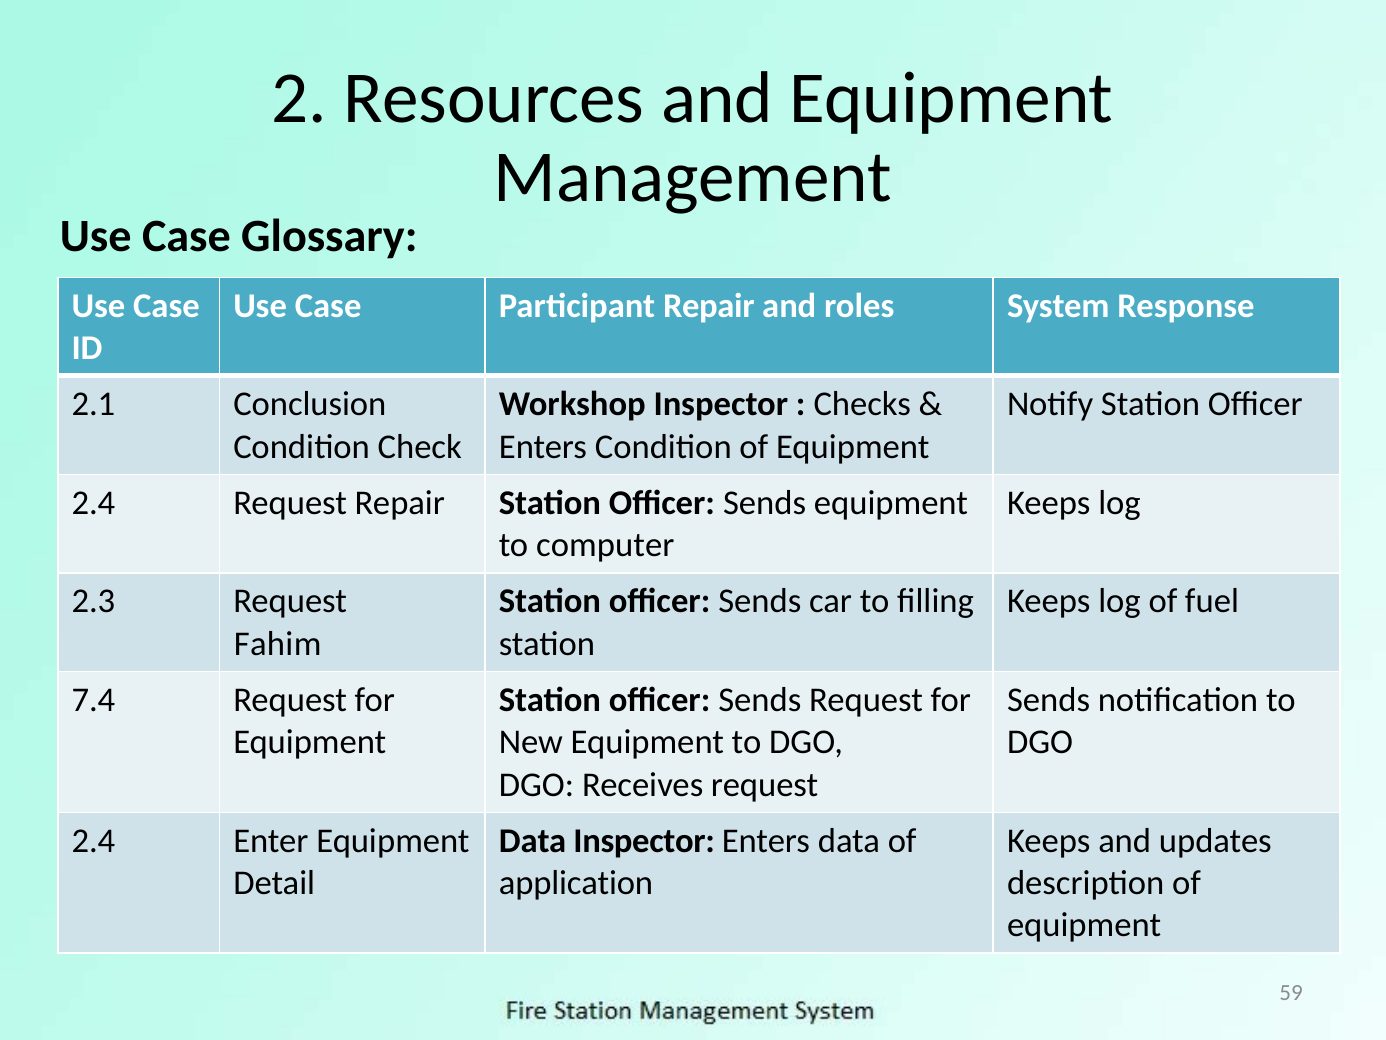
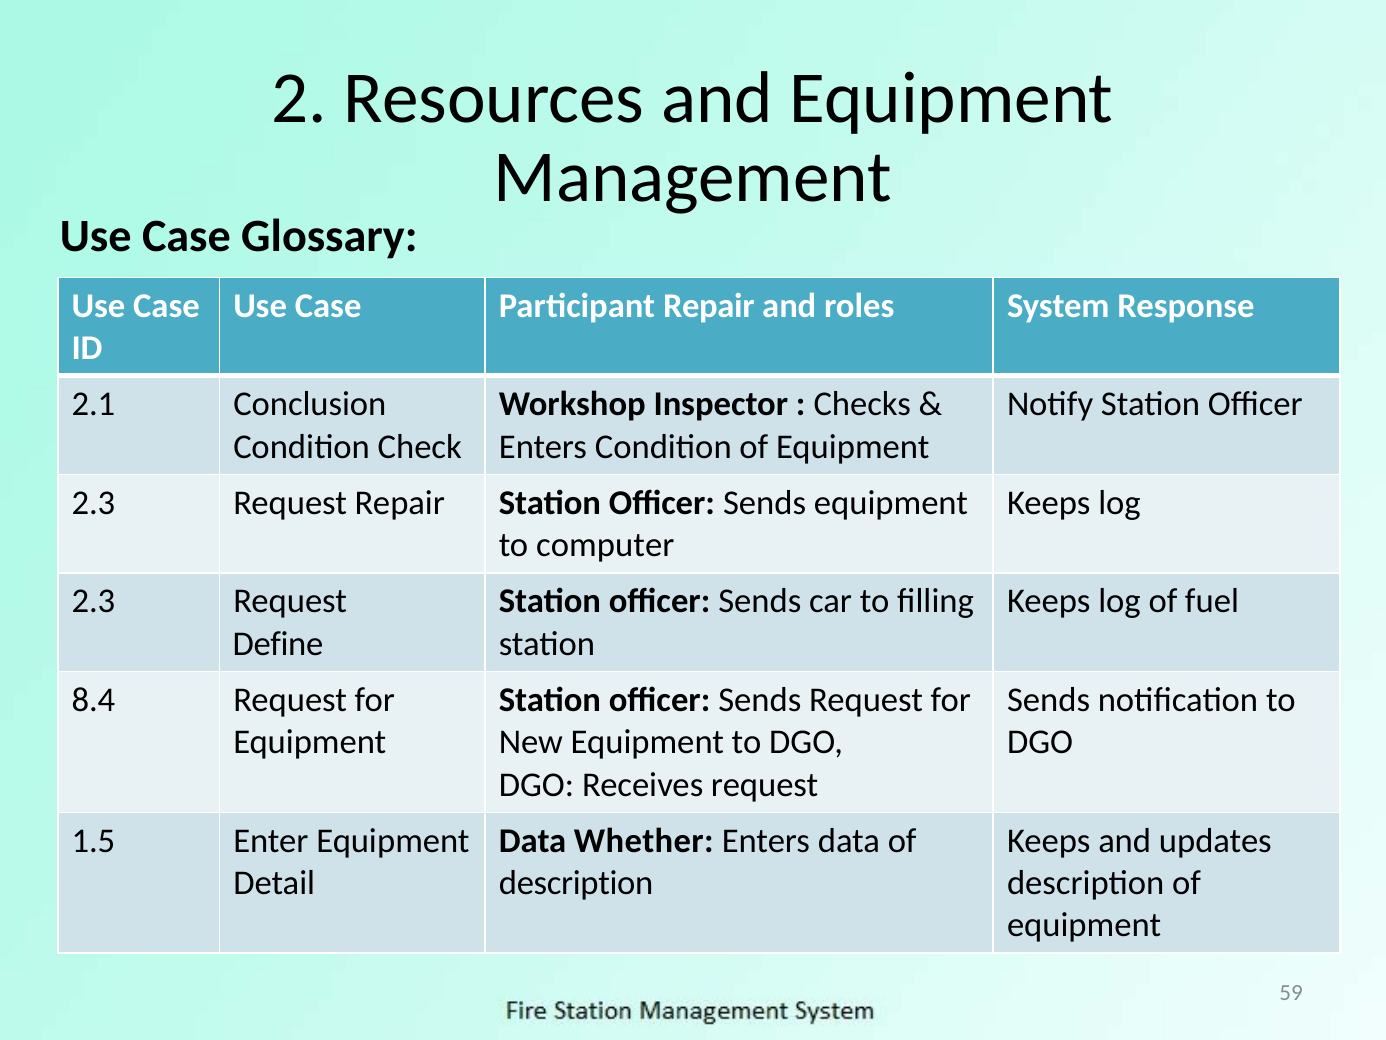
2.4: 2.4 -> 2.3 (93, 503)
Fahim: Fahim -> Define (278, 643)
7.4: 7.4 -> 8.4 (93, 700)
2.4: 2.4 -> 1.5 (93, 840)
Data Inspector: Inspector -> Whether (644, 840)
application: application -> description (576, 883)
